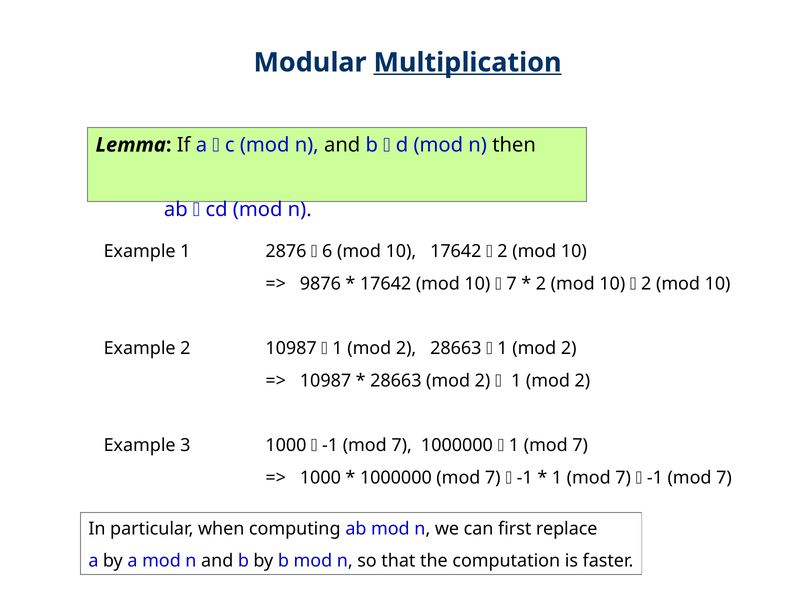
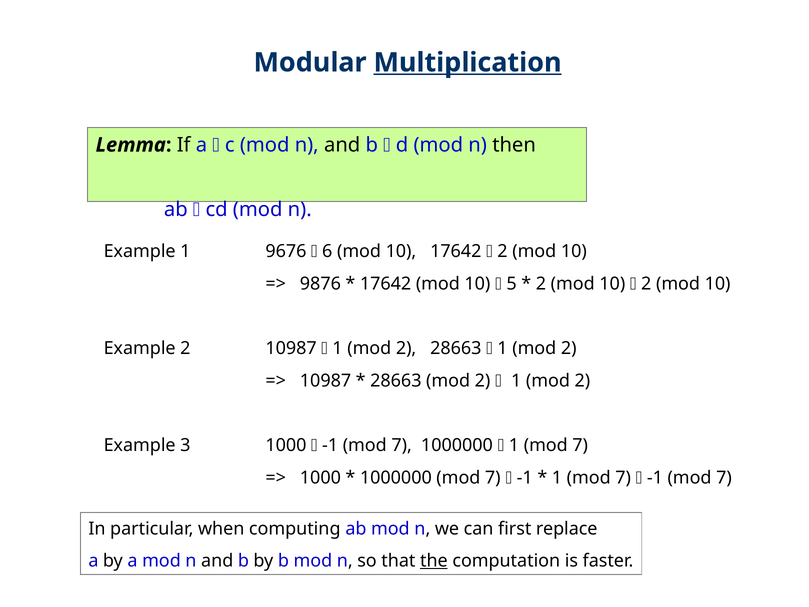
2876: 2876 -> 9676 (286, 251)
7: 7 -> 5 (512, 284)
the underline: none -> present (434, 561)
